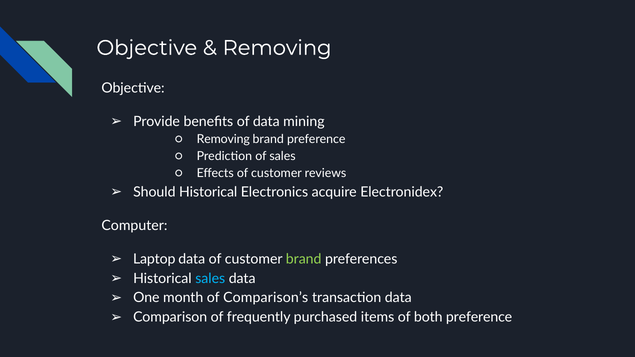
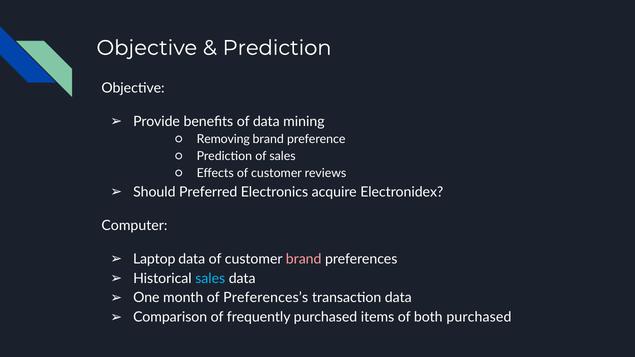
Removing: Removing -> Prediction (277, 48)
Should Historical: Historical -> Preferred (208, 192)
brand colour: light green -> pink (304, 259)
Comparison’s: Comparison’s -> Preferences’s (266, 298)
both preference: preference -> purchased (479, 317)
